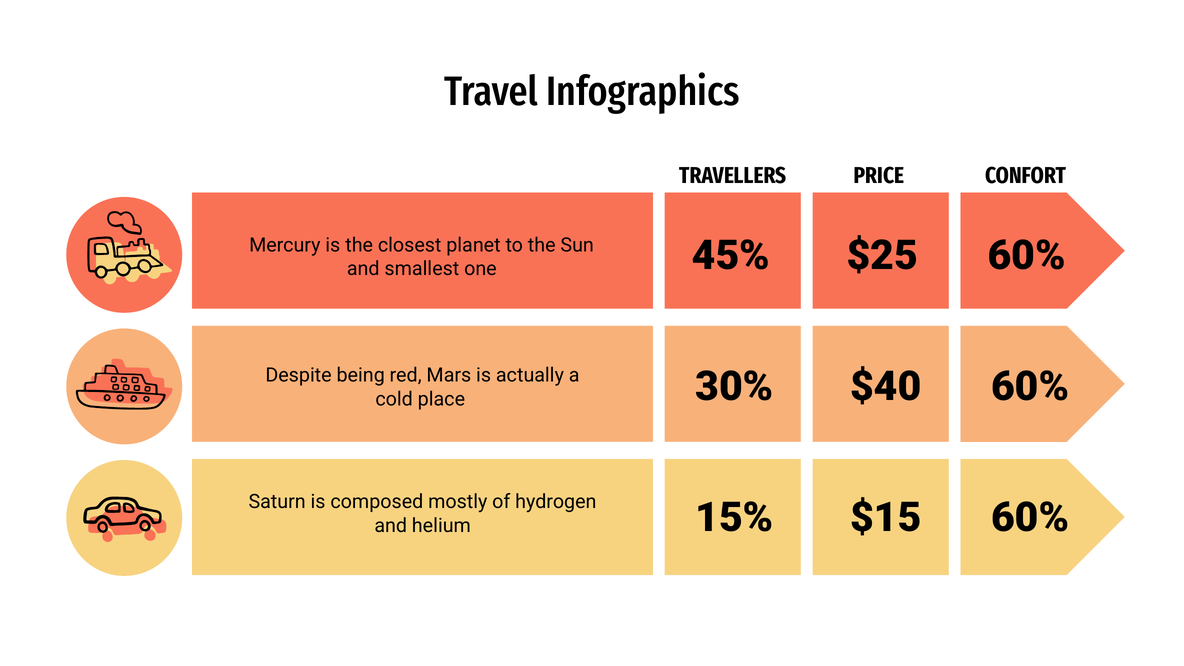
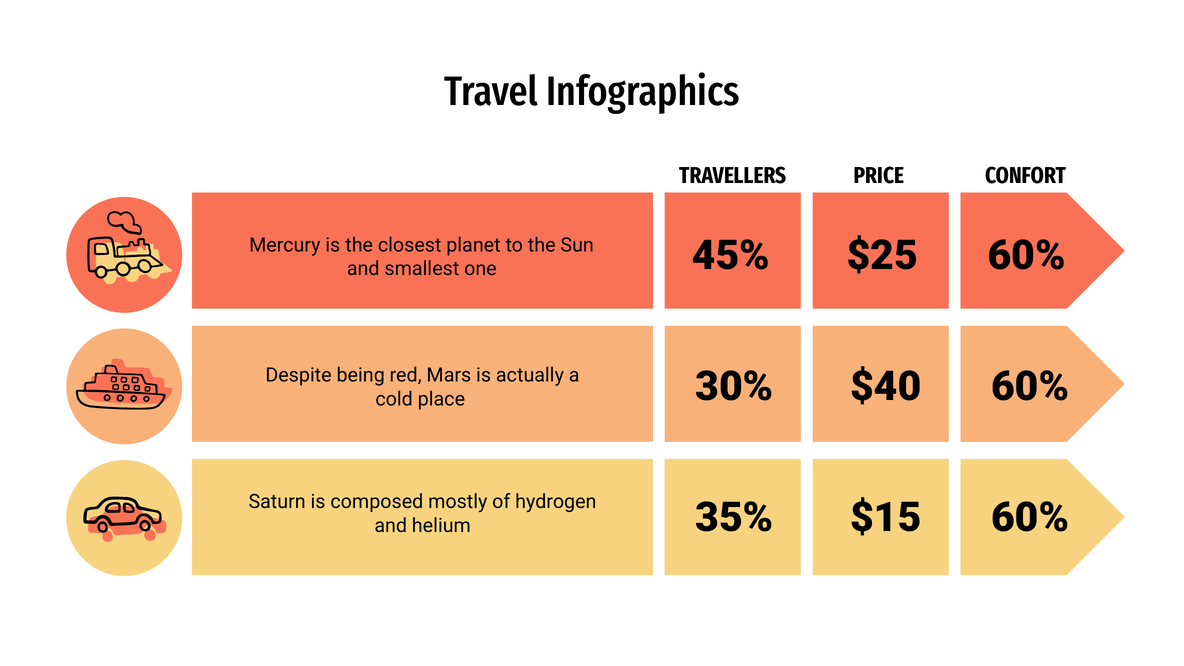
15%: 15% -> 35% (734, 518)
